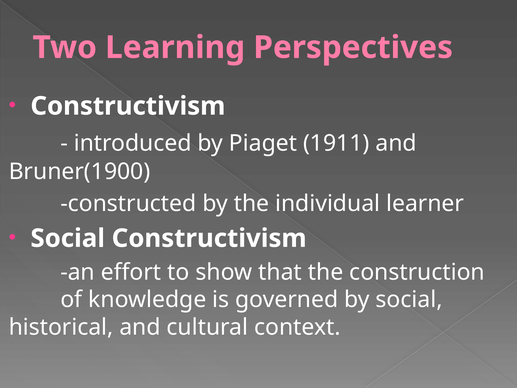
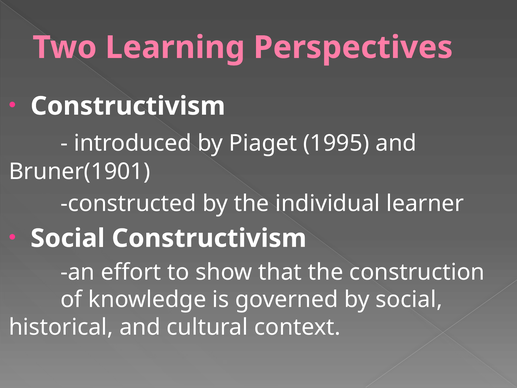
1911: 1911 -> 1995 (336, 143)
Bruner(1900: Bruner(1900 -> Bruner(1901 (80, 171)
